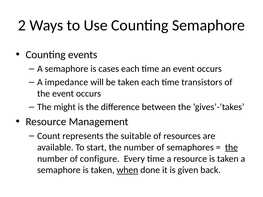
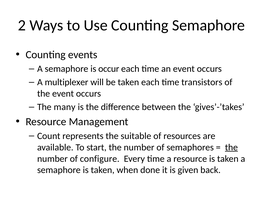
cases: cases -> occur (109, 69)
impedance: impedance -> multiplexer (67, 82)
might: might -> many (65, 107)
when underline: present -> none (127, 170)
